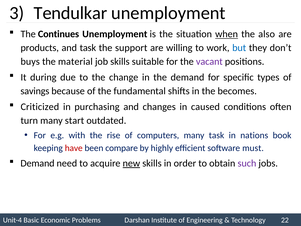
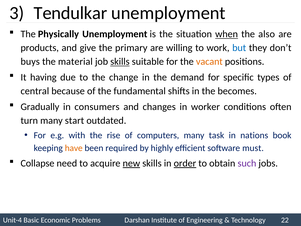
Continues: Continues -> Physically (58, 34)
and task: task -> give (88, 48)
support: support -> primary (131, 48)
skills underline: none -> present (120, 62)
vacant colour: purple -> orange (209, 62)
during: during -> having (43, 77)
savings: savings -> central (35, 91)
Criticized: Criticized -> Gradually (40, 107)
purchasing: purchasing -> consumers (97, 107)
caused: caused -> worker (205, 107)
have colour: red -> orange (74, 148)
compare: compare -> required (122, 148)
Demand: Demand -> Collapse (37, 163)
order underline: none -> present (185, 163)
